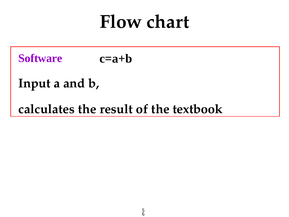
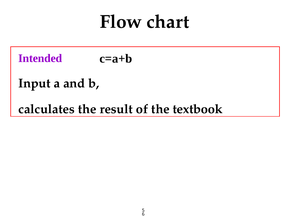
Software: Software -> Intended (40, 58)
